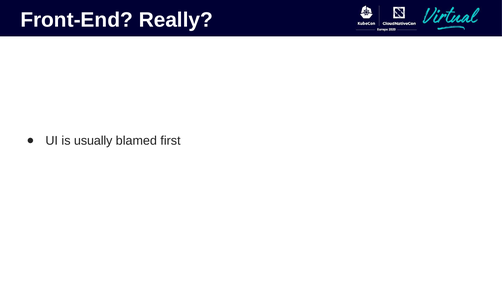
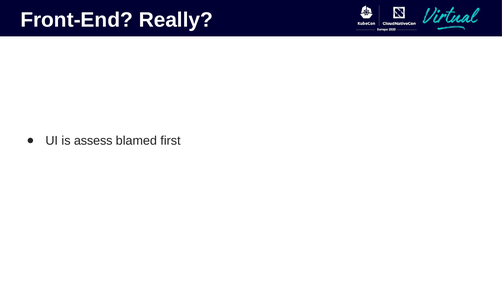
usually: usually -> assess (93, 141)
